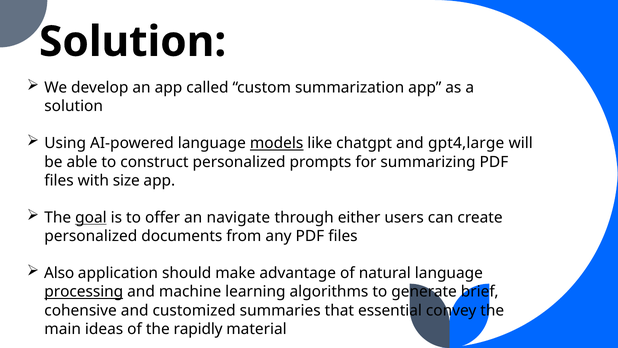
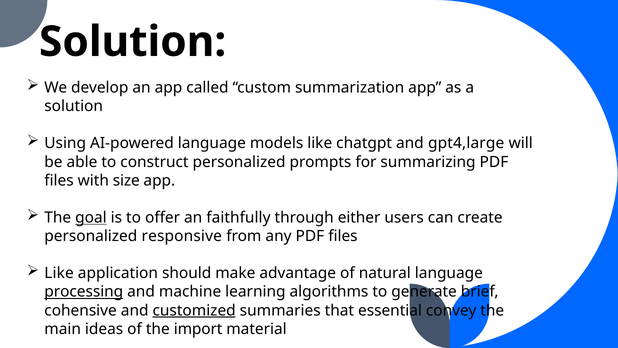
models underline: present -> none (277, 143)
navigate: navigate -> faithfully (238, 217)
documents: documents -> responsive (182, 236)
Also: Also -> Like (59, 273)
customized underline: none -> present (194, 310)
rapidly: rapidly -> import (198, 329)
